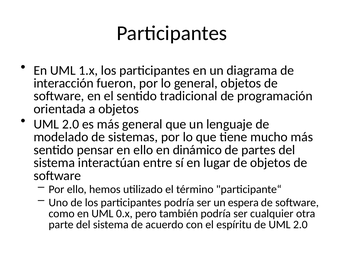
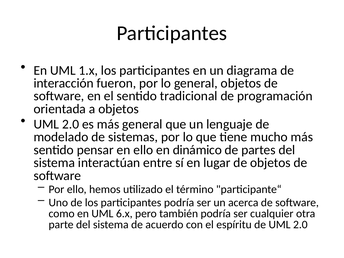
espera: espera -> acerca (243, 203)
0.x: 0.x -> 6.x (124, 214)
